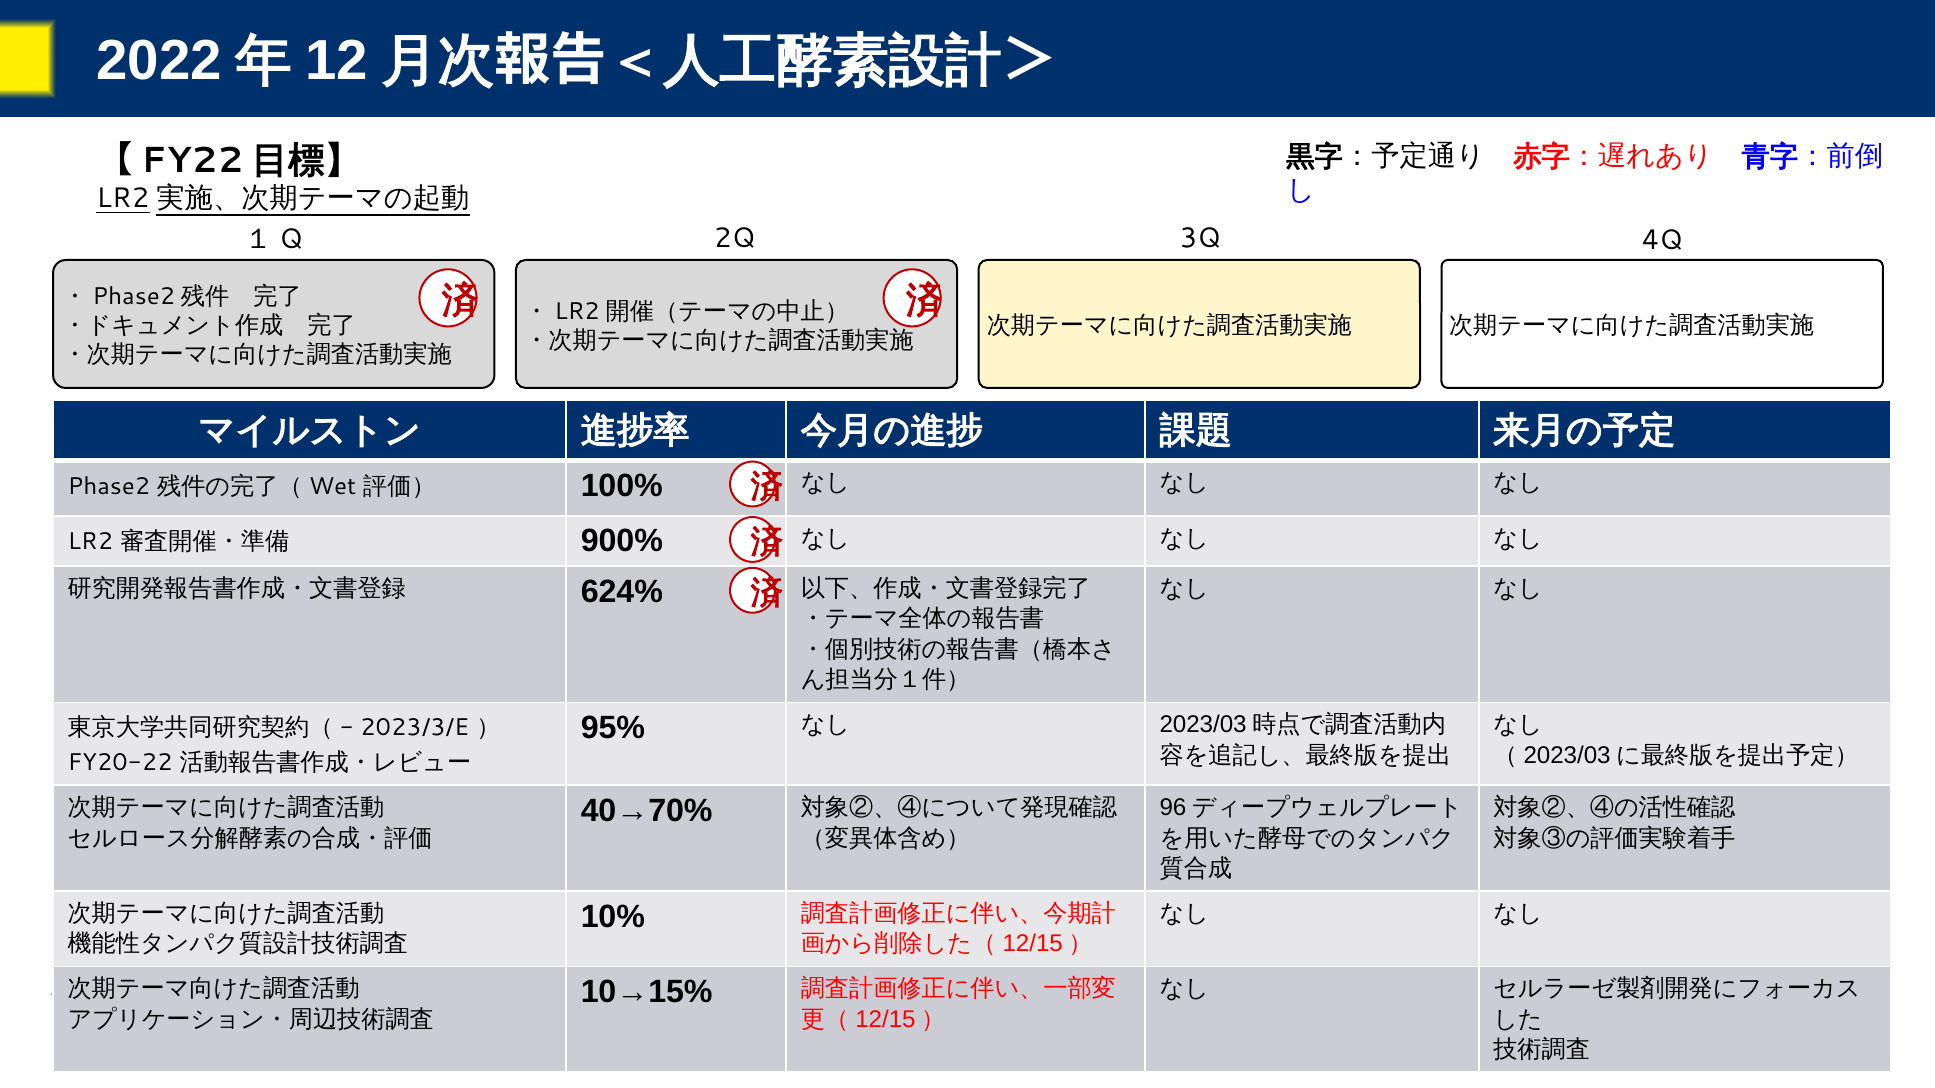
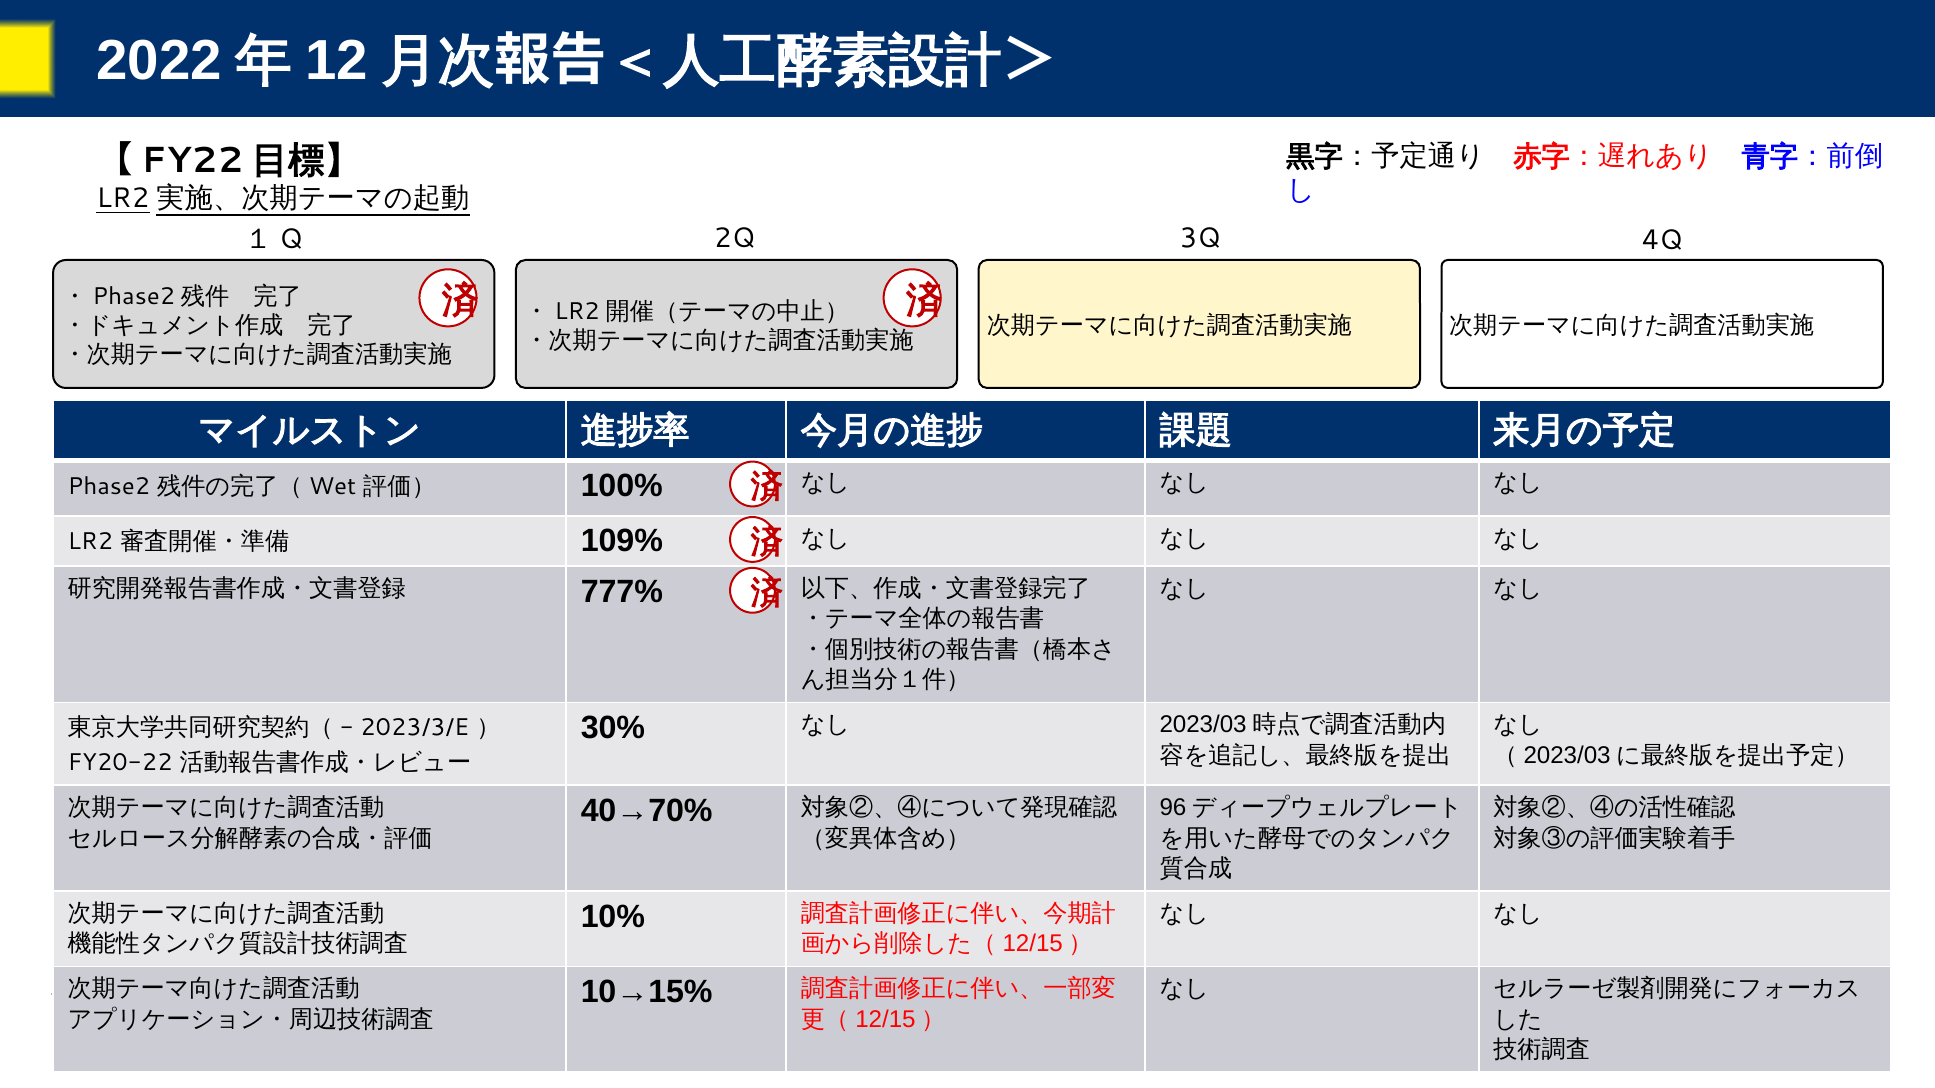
900%: 900% -> 109% (622, 542)
624%: 624% -> 777% (622, 592)
95%: 95% -> 30% (613, 728)
